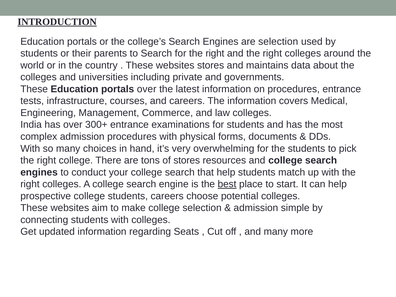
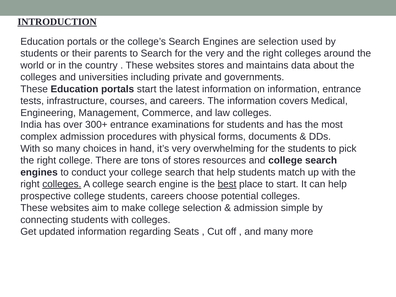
for the right: right -> very (215, 53)
portals over: over -> start (147, 89)
on procedures: procedures -> information (294, 89)
colleges underline: none -> present (62, 184)
